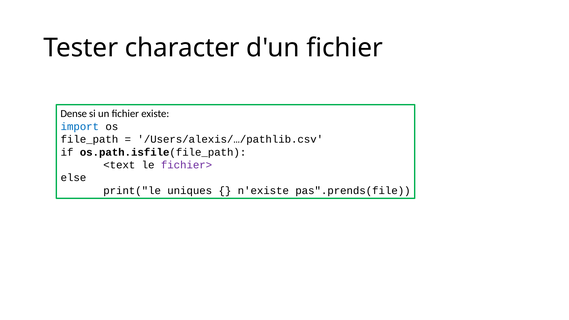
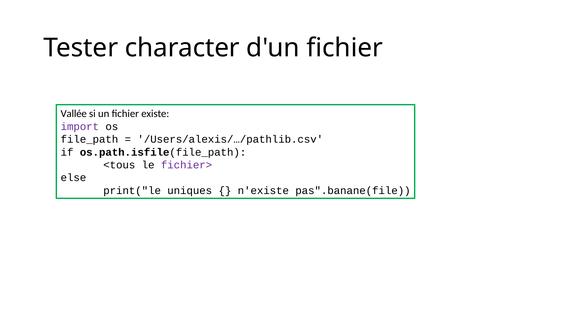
Dense: Dense -> Vallée (74, 114)
import colour: blue -> purple (80, 127)
<text: <text -> <tous (119, 165)
pas".prends(file: pas".prends(file -> pas".banane(file (353, 191)
